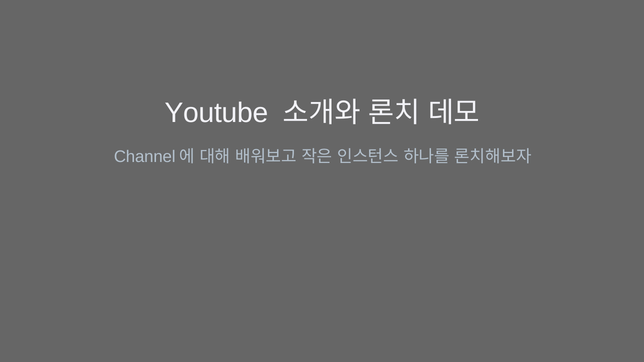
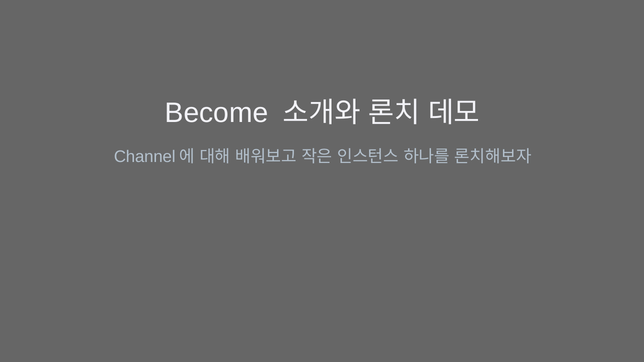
Youtube: Youtube -> Become (217, 113)
